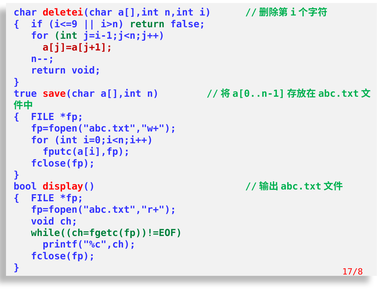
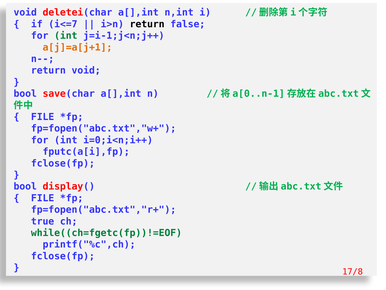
char: char -> void (25, 12)
i<=9: i<=9 -> i<=7 (63, 24)
return colour: green -> black (147, 24)
a[j]=a[j+1 colour: red -> orange (77, 47)
true: true -> bool (25, 94)
void: void -> true (43, 221)
